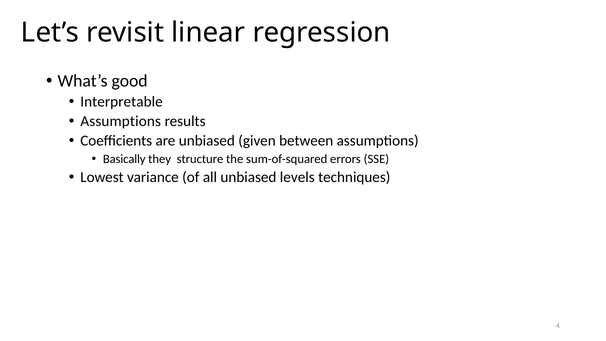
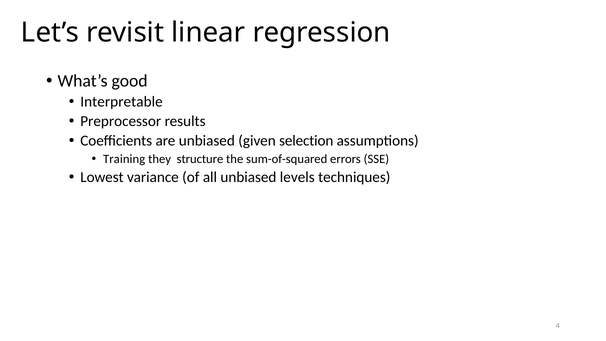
Assumptions: Assumptions -> Preprocessor (121, 121)
between: between -> selection (306, 141)
Basically: Basically -> Training (124, 159)
